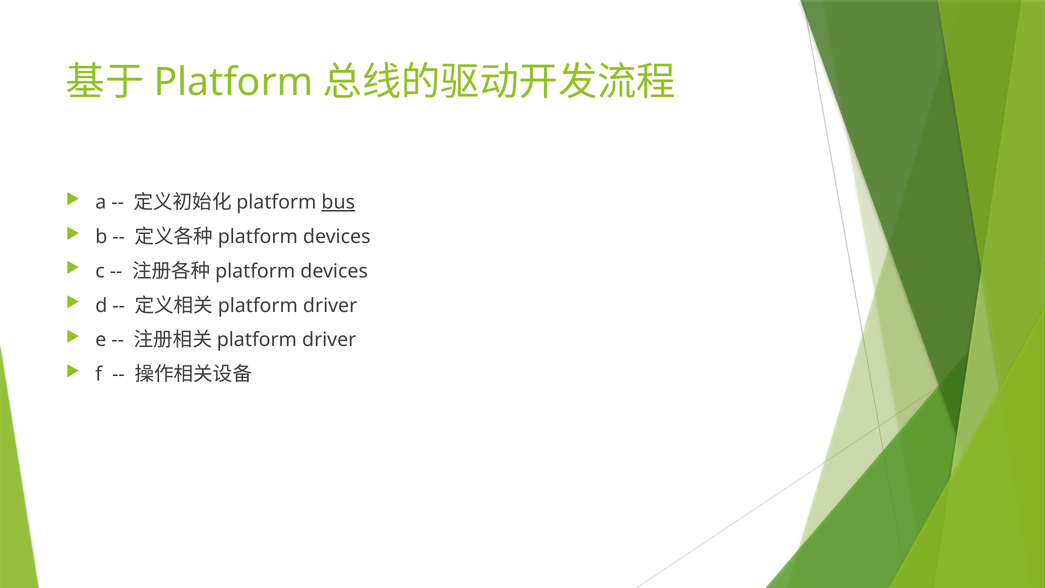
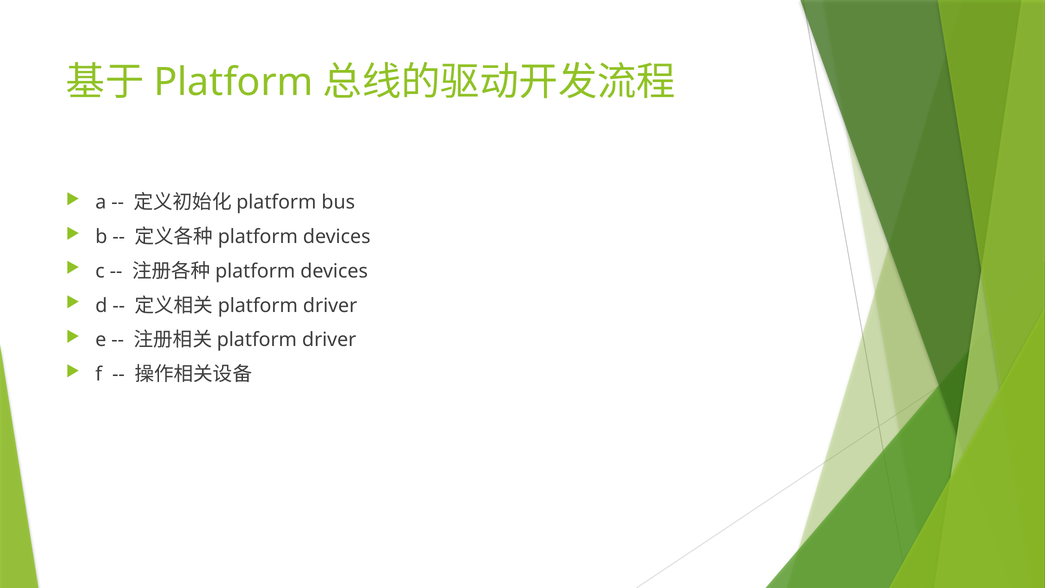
bus underline: present -> none (338, 202)
